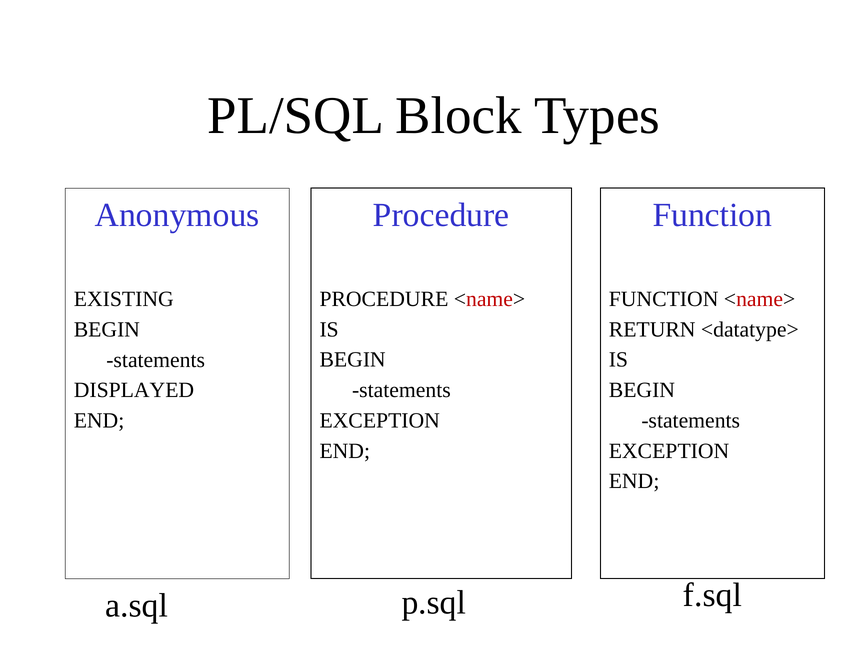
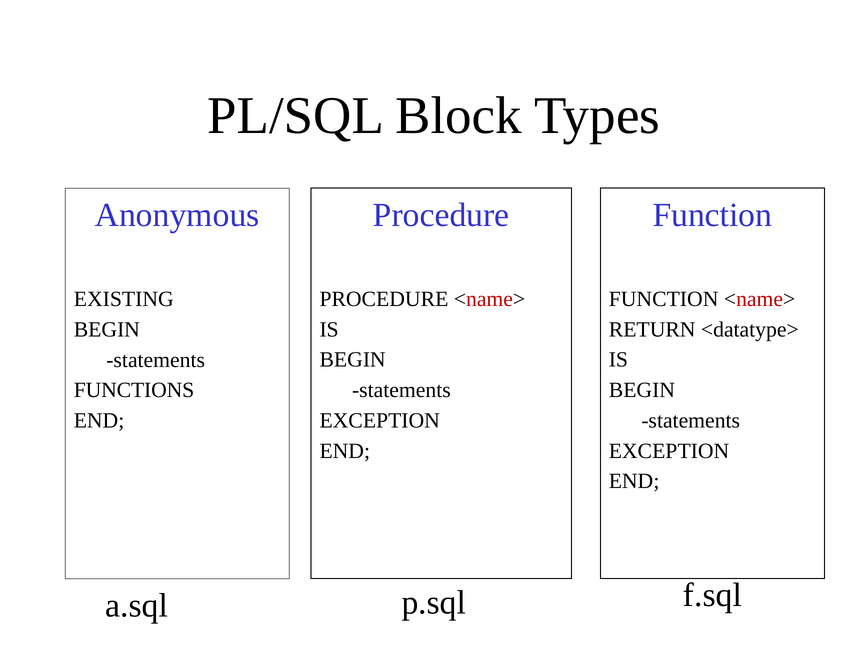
DISPLAYED: DISPLAYED -> FUNCTIONS (134, 390)
